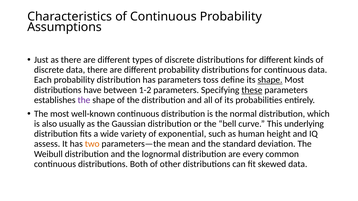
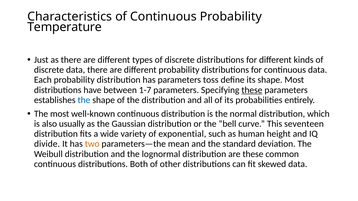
Assumptions: Assumptions -> Temperature (65, 27)
shape underline: present -> none (270, 80)
1-2: 1-2 -> 1-7 (145, 90)
the colour: purple -> blue (84, 100)
underlying: underlying -> seventeen (304, 124)
assess: assess -> divide (47, 144)
are every: every -> these (253, 154)
